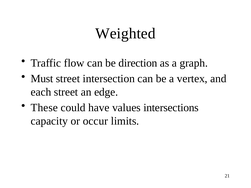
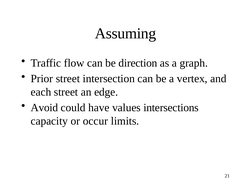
Weighted: Weighted -> Assuming (126, 33)
Must: Must -> Prior (42, 79)
These: These -> Avoid (44, 108)
